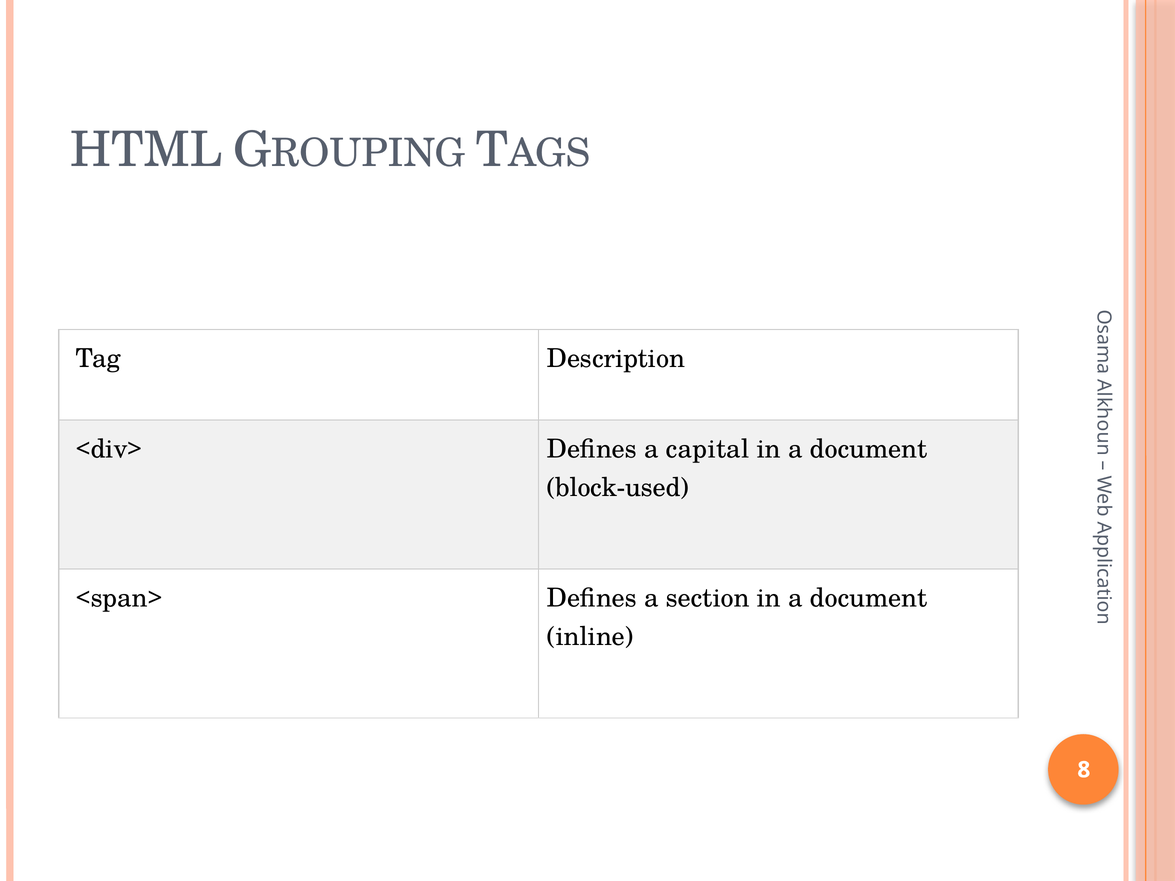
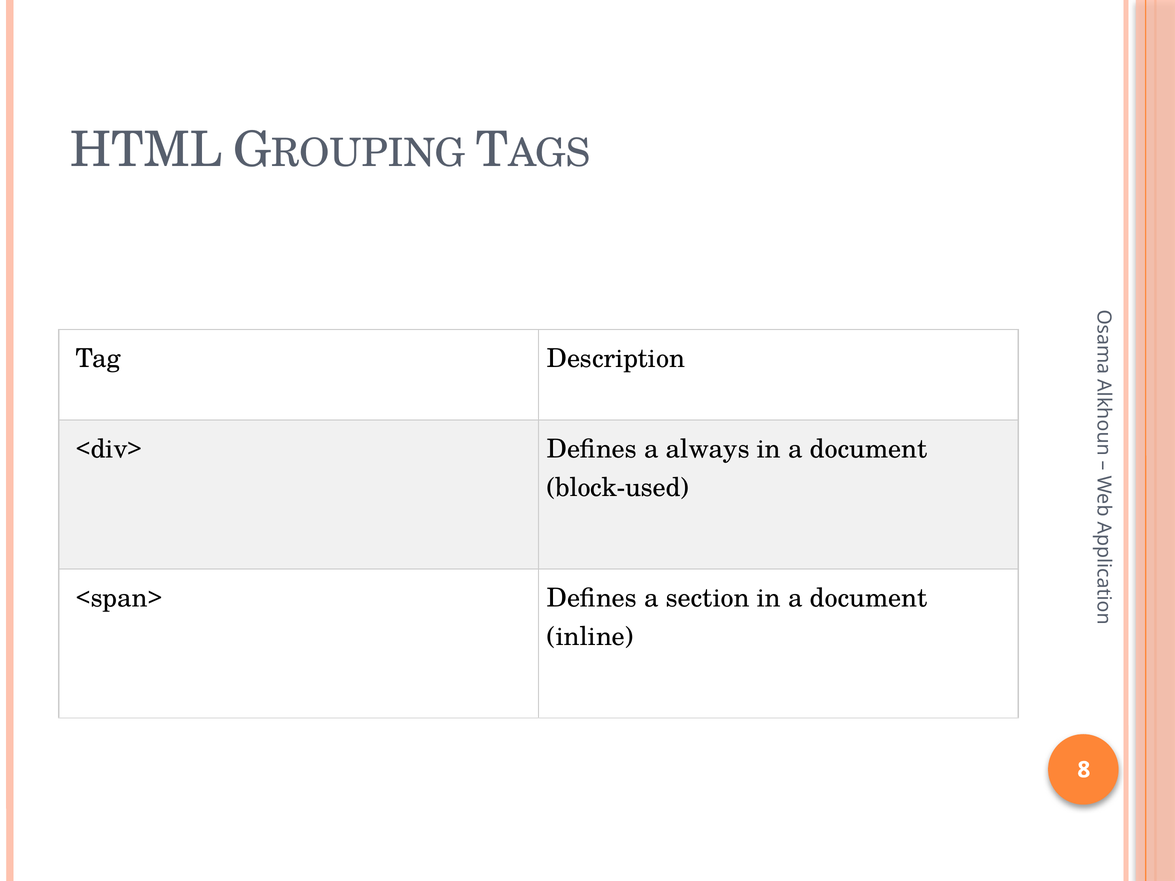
capital: capital -> always (708, 449)
